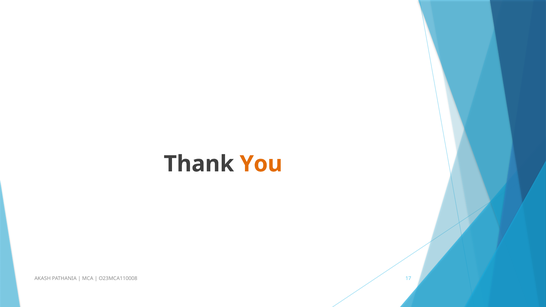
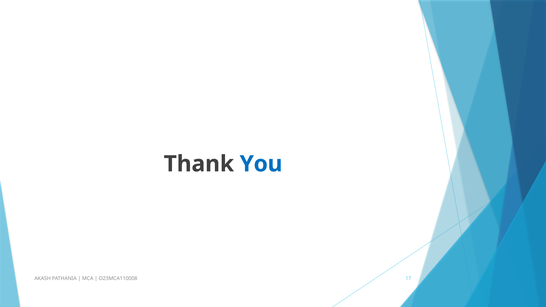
You colour: orange -> blue (261, 164)
